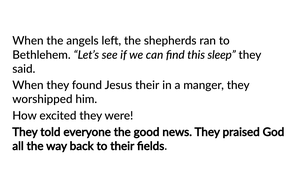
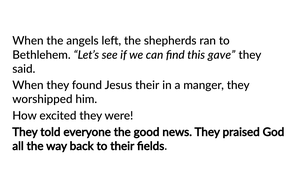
sleep: sleep -> gave (222, 55)
